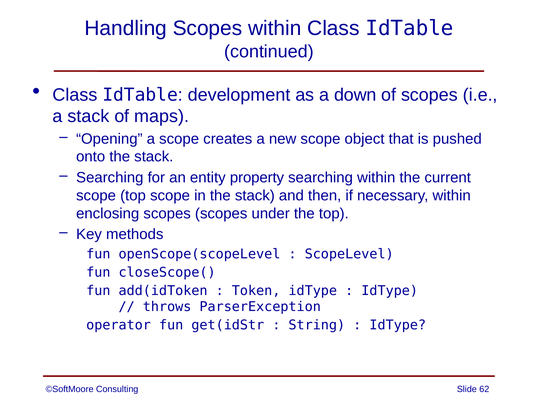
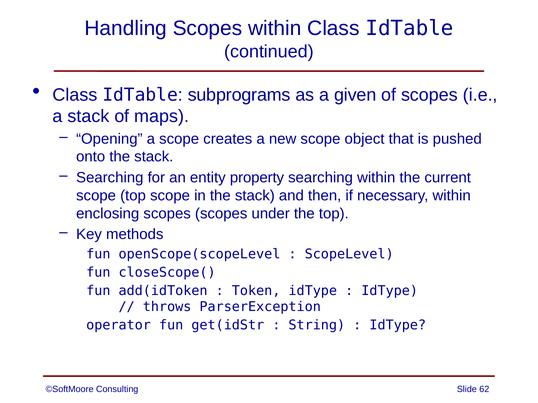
development: development -> subprograms (239, 95)
down: down -> given (355, 95)
